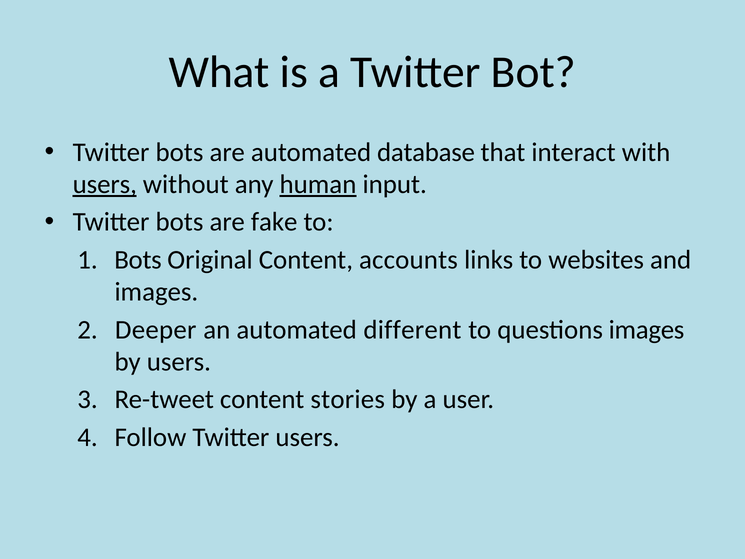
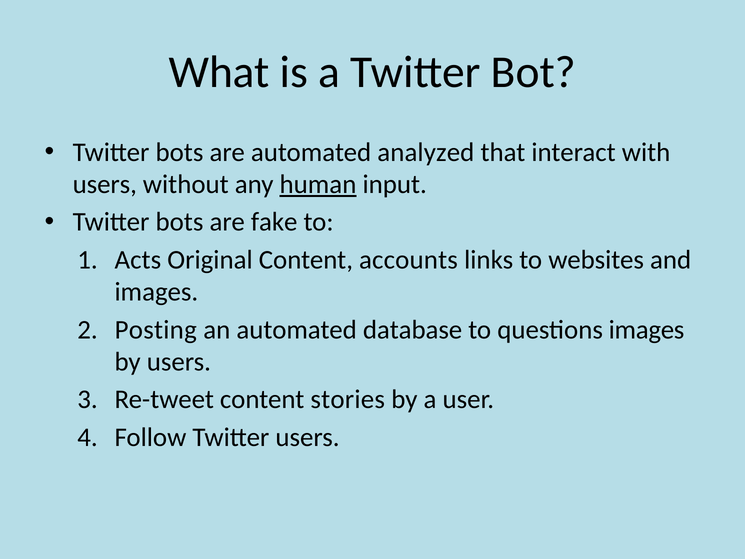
database: database -> analyzed (426, 152)
users underline: present -> none (105, 184)
Bots: Bots -> Acts (138, 260)
Deeper: Deeper -> Posting (156, 330)
different: different -> database (413, 330)
